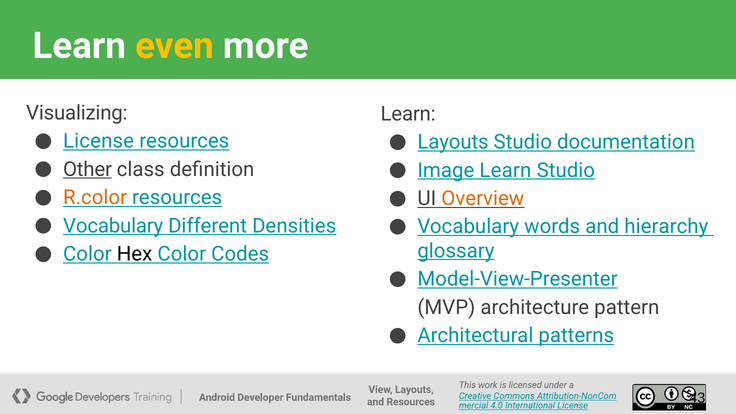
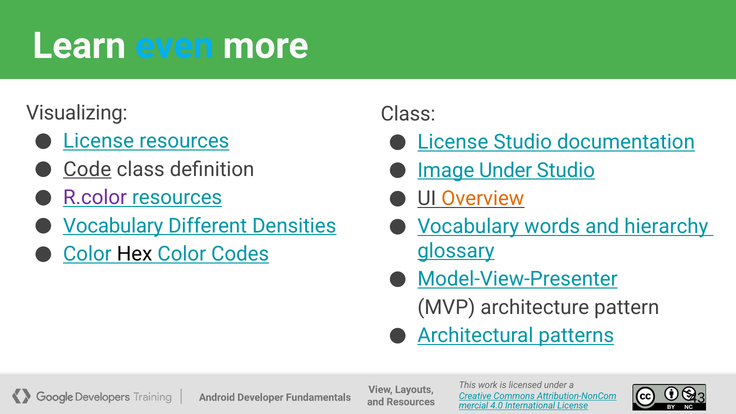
even colour: yellow -> light blue (174, 46)
Learn: Learn -> Class (408, 114)
Layouts: Layouts -> License (453, 142)
Other: Other -> Code (87, 169)
Image Learn: Learn -> Under (506, 170)
R.color colour: orange -> purple (95, 198)
